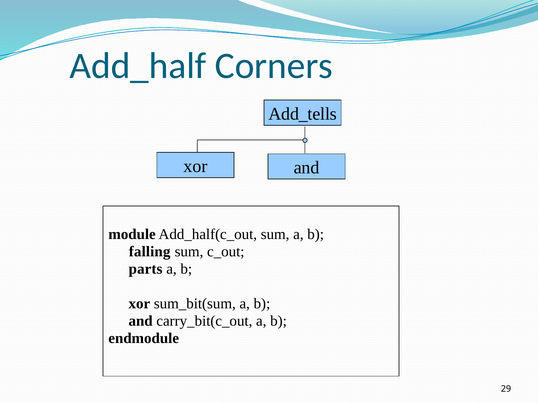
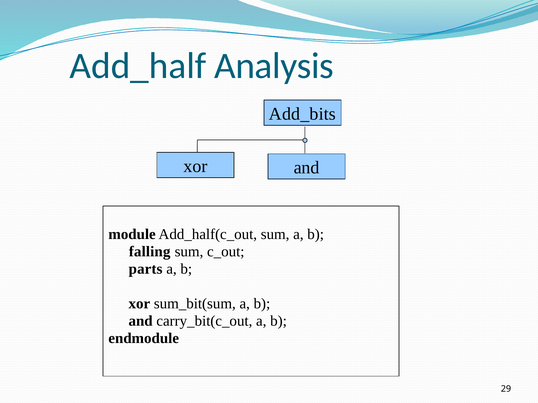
Corners: Corners -> Analysis (274, 66)
Add_tells: Add_tells -> Add_bits (302, 114)
